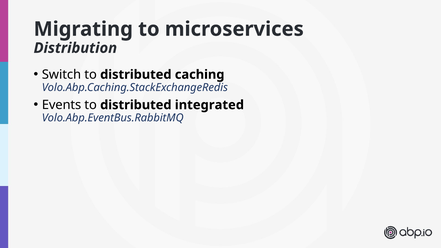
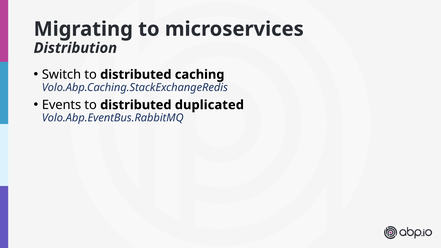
integrated: integrated -> duplicated (209, 105)
